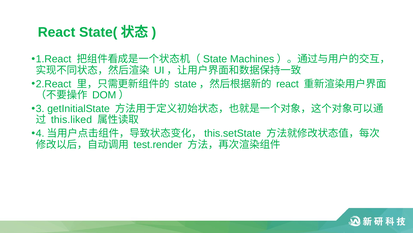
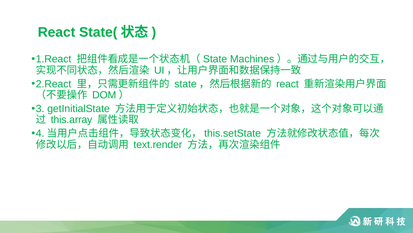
this.liked: this.liked -> this.array (72, 120)
test.render: test.render -> text.render (158, 144)
